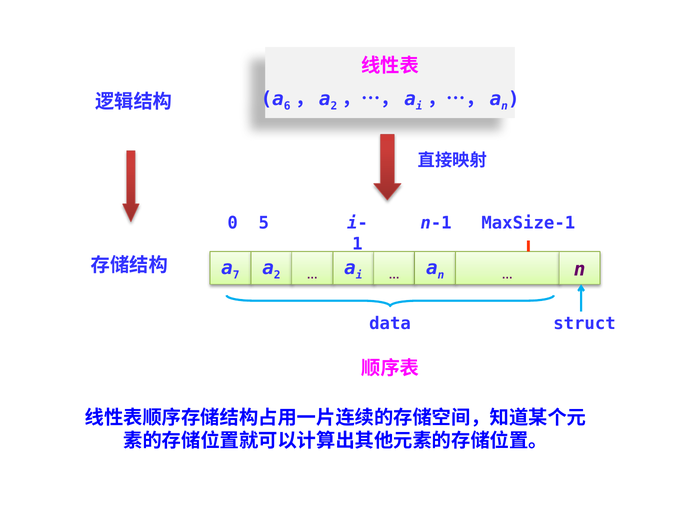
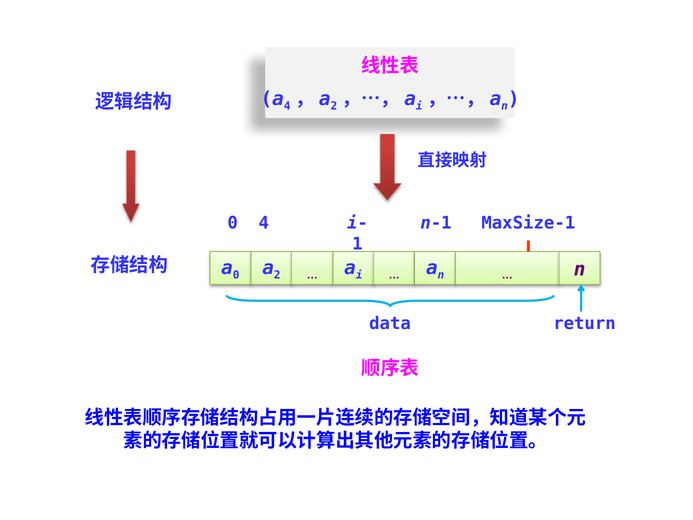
6: 6 -> 4 (287, 106)
0 5: 5 -> 4 (264, 223)
7: 7 -> 0 (236, 275)
struct: struct -> return (585, 324)
